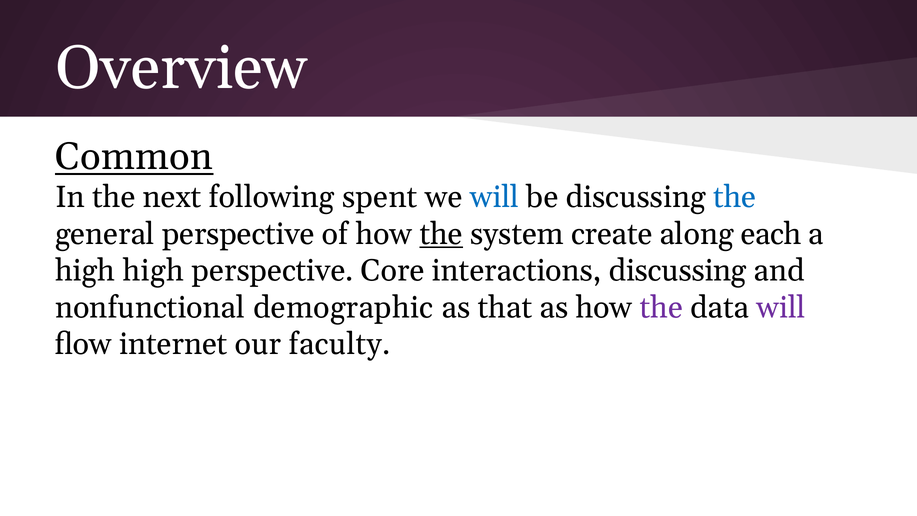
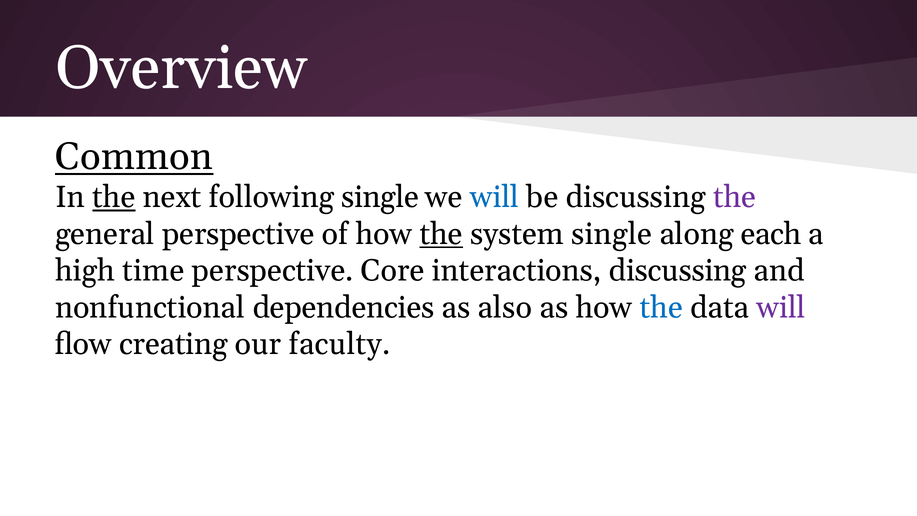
the underline: none -> present (114, 197)
following spent: spent -> single (380, 197)
the colour: blue -> purple (735, 197)
system create: create -> single (612, 234)
high high: high -> time (153, 271)
demographic: demographic -> dependencies (343, 307)
that: that -> also (505, 307)
the colour: purple -> blue (661, 307)
internet: internet -> creating (173, 344)
